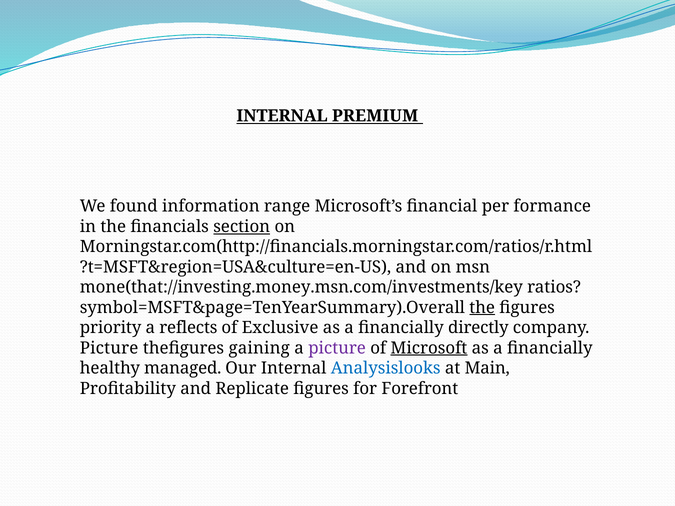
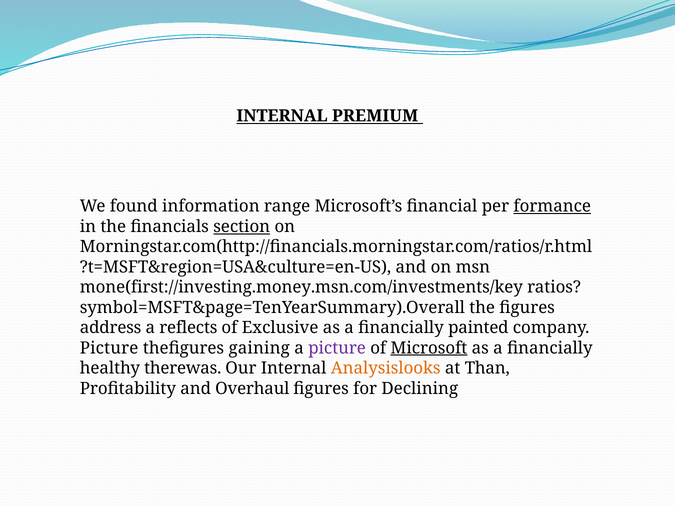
formance underline: none -> present (552, 206)
mone(that://investing.money.msn.com/investments/key: mone(that://investing.money.msn.com/investments/key -> mone(first://investing.money.msn.com/investments/key (301, 287)
the underline: present -> none (482, 308)
priority: priority -> address (111, 328)
directly: directly -> painted (478, 328)
managed: managed -> therewas (183, 368)
Analysislooks colour: blue -> orange (386, 368)
Main: Main -> Than (487, 368)
Replicate: Replicate -> Overhaul (252, 389)
Forefront: Forefront -> Declining (420, 389)
